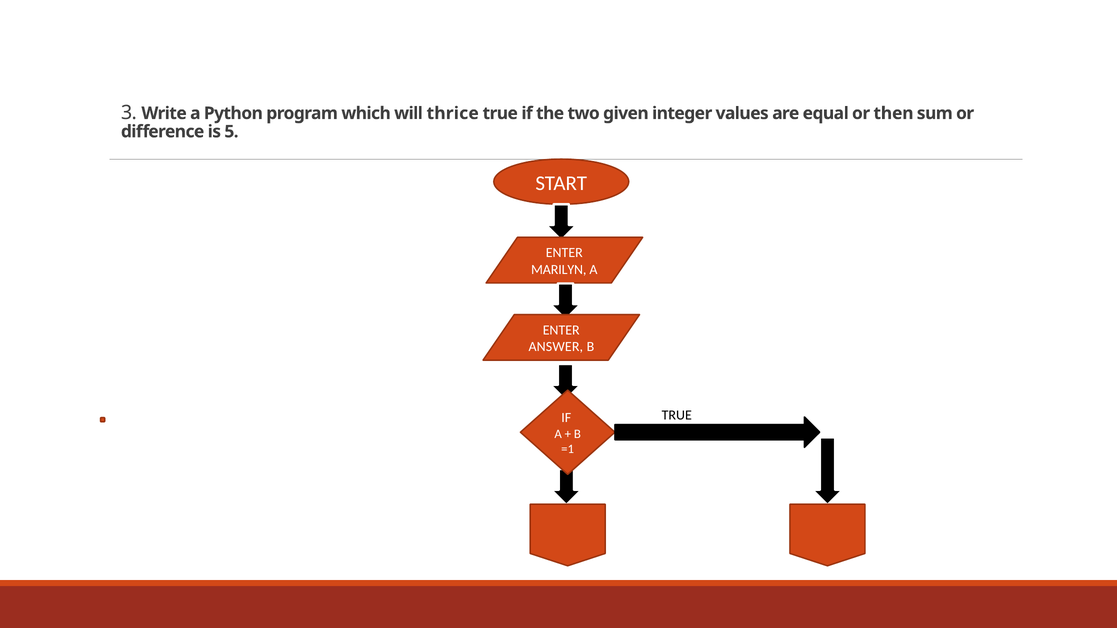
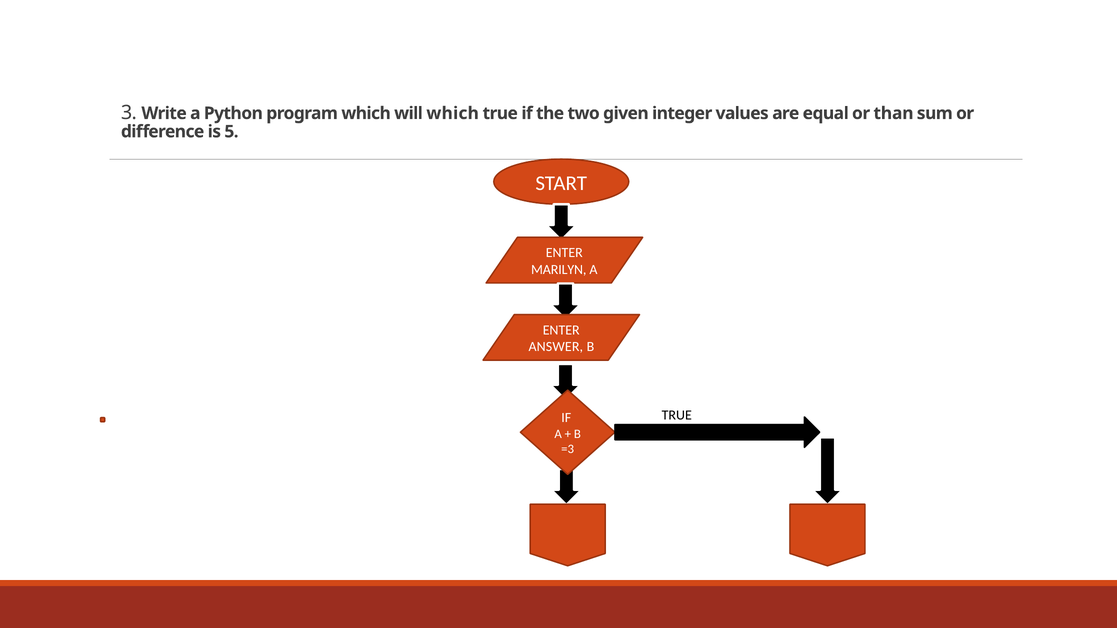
will thrice: thrice -> which (453, 113)
then: then -> than (894, 113)
=1: =1 -> =3 (568, 449)
